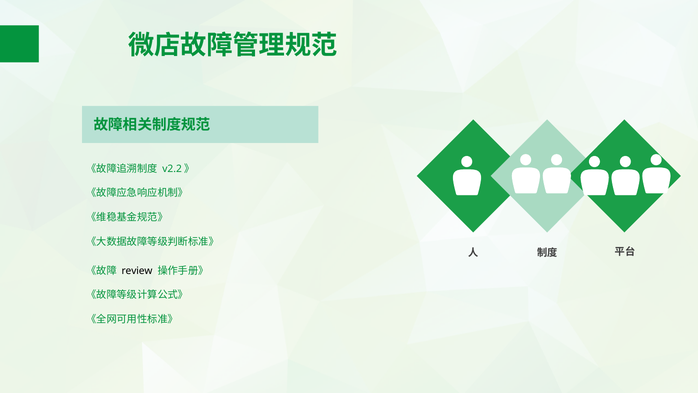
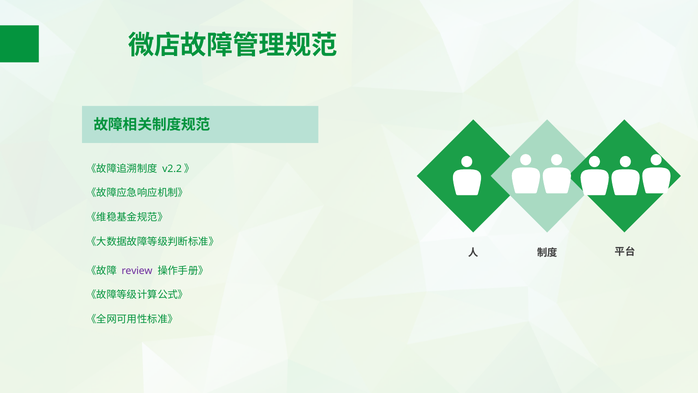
review colour: black -> purple (137, 270)
